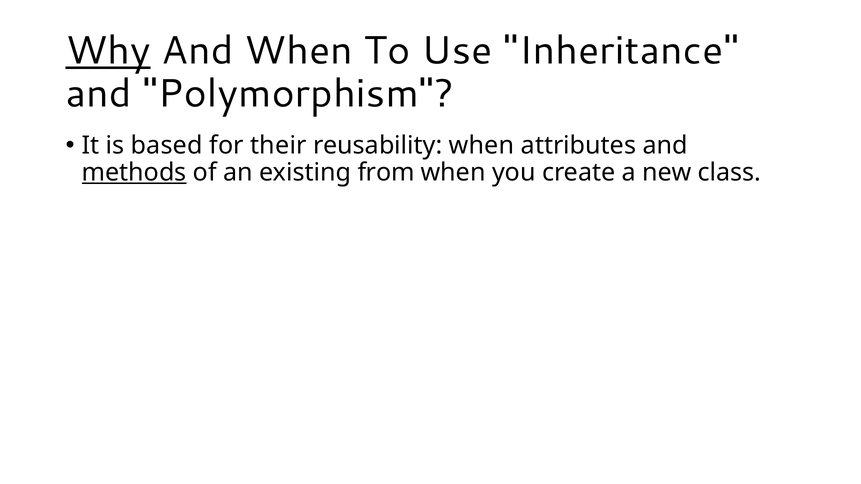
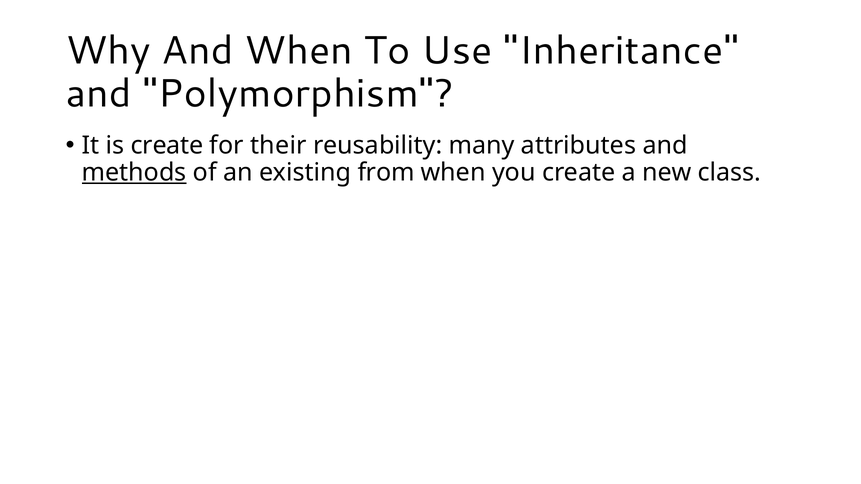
Why underline: present -> none (108, 51)
is based: based -> create (167, 146)
reusability when: when -> many (482, 146)
